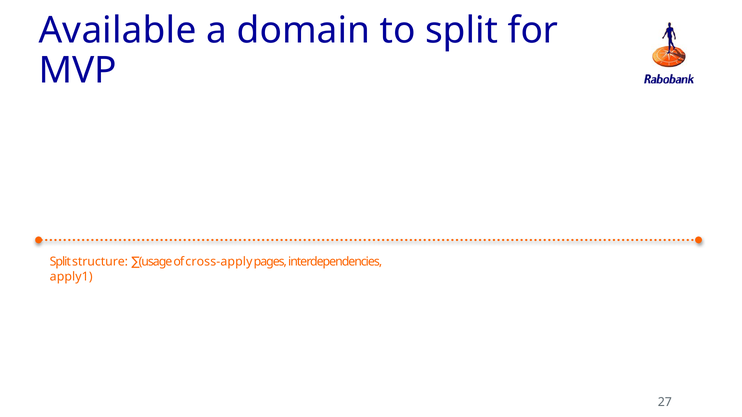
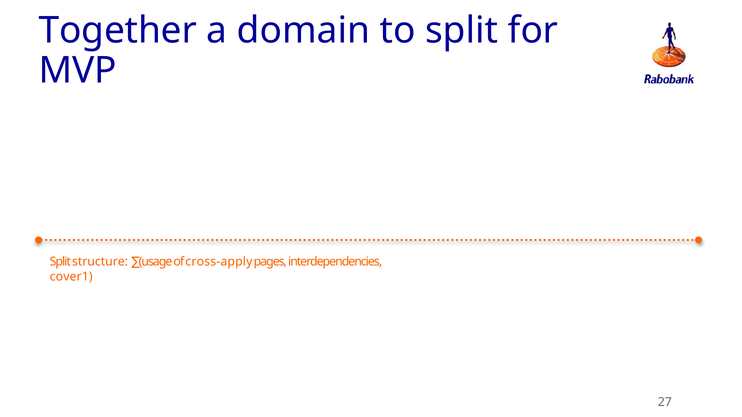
Available: Available -> Together (118, 31)
apply1: apply1 -> cover1 (71, 277)
